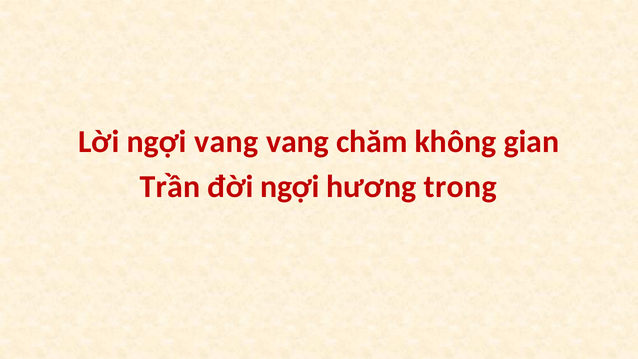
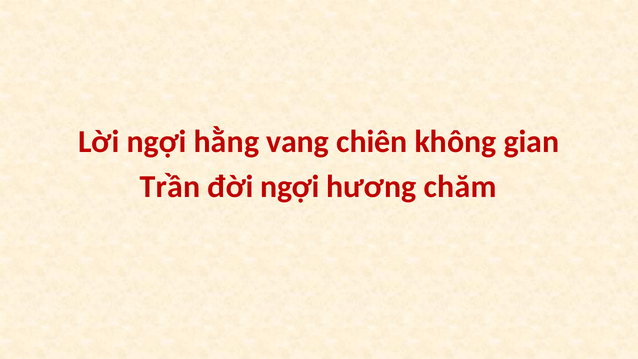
ngợi vang: vang -> hằng (226, 142)
chăm: chăm -> chiên (372, 142)
trong: trong -> chăm (460, 187)
